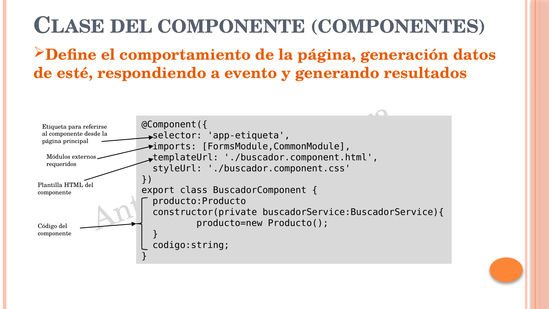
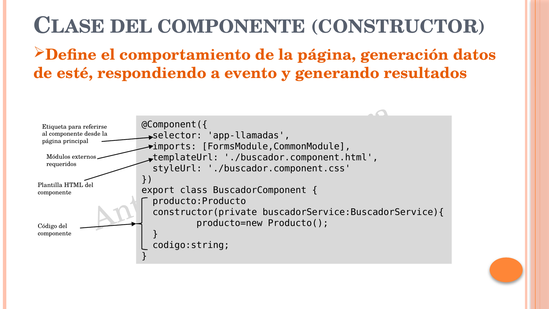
COMPONENTES: COMPONENTES -> CONSTRUCTOR (398, 27)
app-etiqueta: app-etiqueta -> app-llamadas (249, 135)
